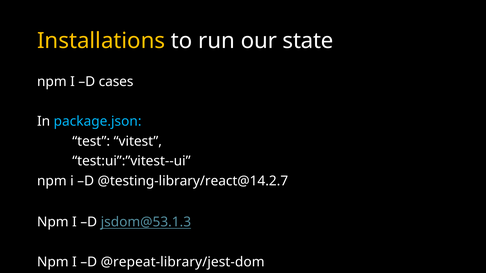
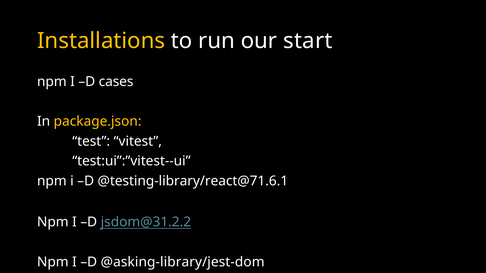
state: state -> start (308, 41)
package.json colour: light blue -> yellow (98, 122)
@testing-library/react@14.2.7: @testing-library/react@14.2.7 -> @testing-library/react@71.6.1 (193, 181)
jsdom@53.1.3: jsdom@53.1.3 -> jsdom@31.2.2 (146, 222)
@repeat-library/jest-dom: @repeat-library/jest-dom -> @asking-library/jest-dom (183, 262)
